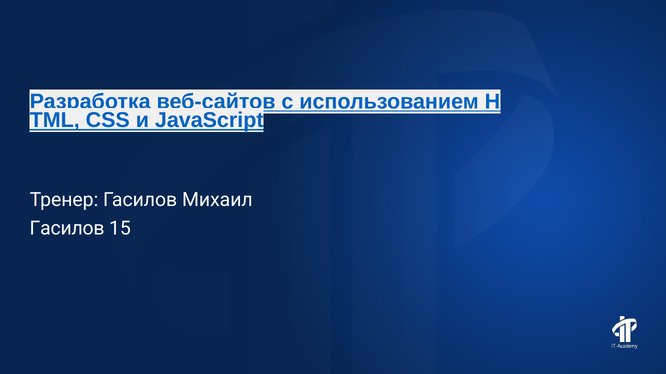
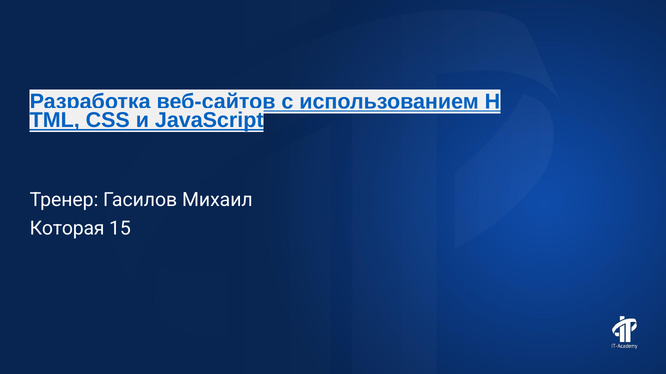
Гасилов: Гасилов -> Которая (67, 229)
